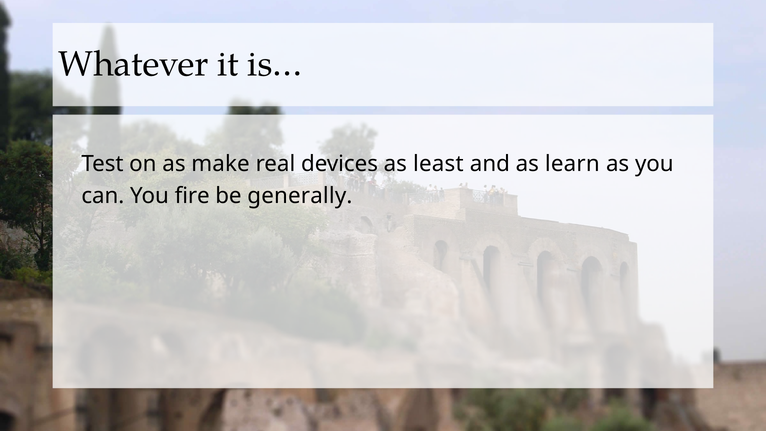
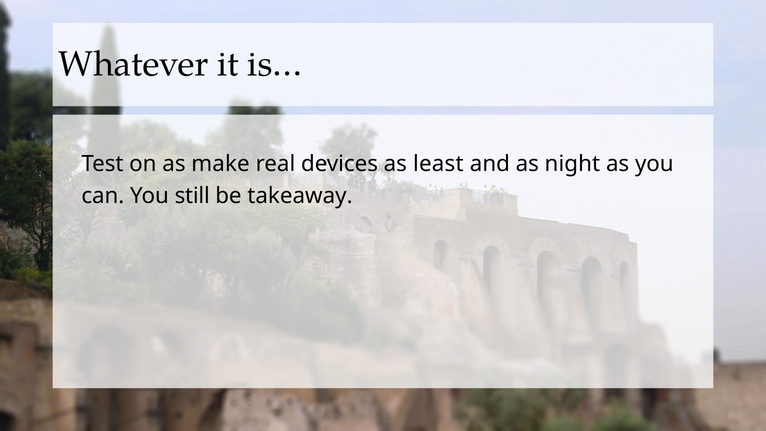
learn: learn -> night (572, 164)
fire: fire -> still (192, 196)
generally: generally -> takeaway (300, 196)
